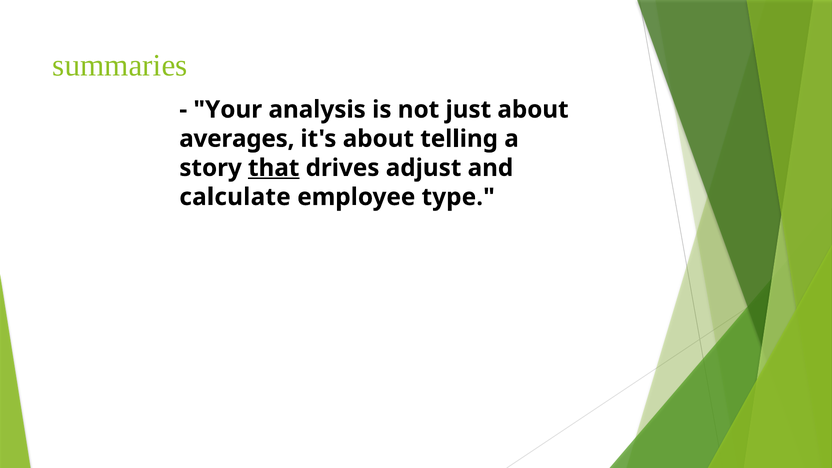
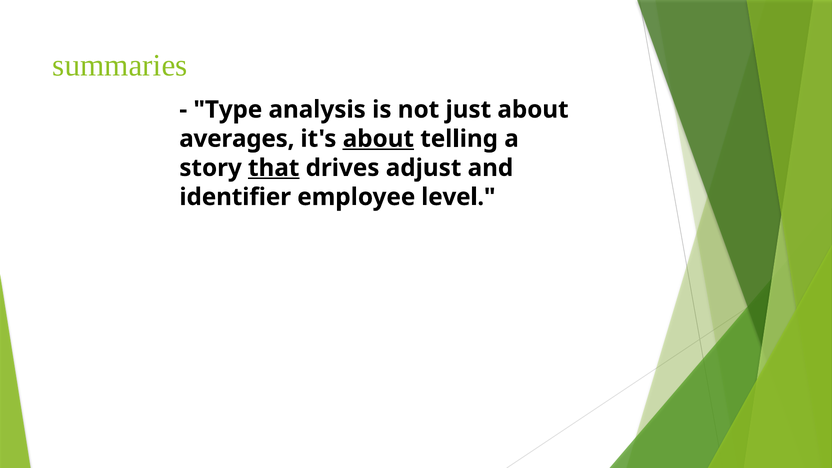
Your: Your -> Type (228, 110)
about underline: none -> present (378, 139)
calculate: calculate -> identifier (235, 197)
type: type -> level (458, 197)
